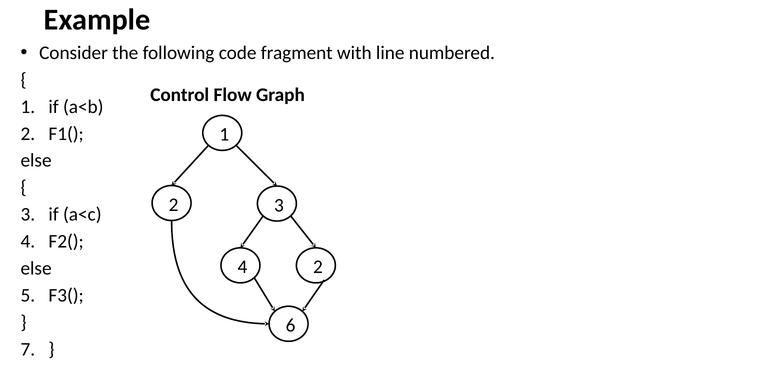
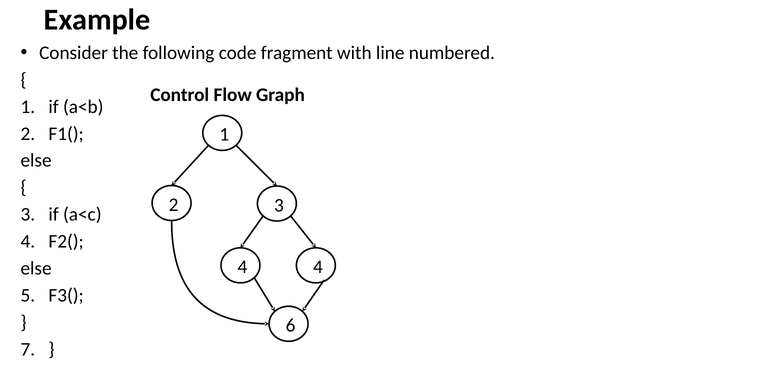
4 2: 2 -> 4 (318, 267)
